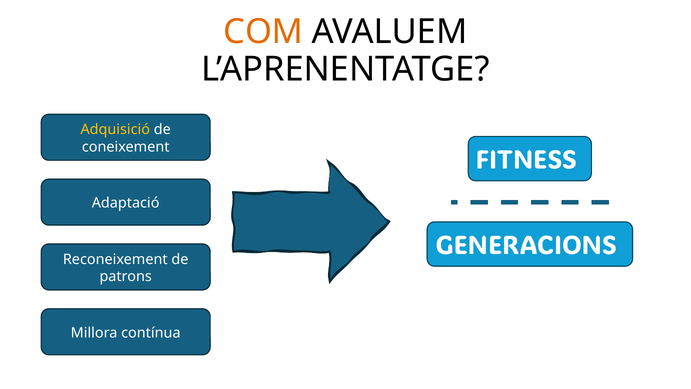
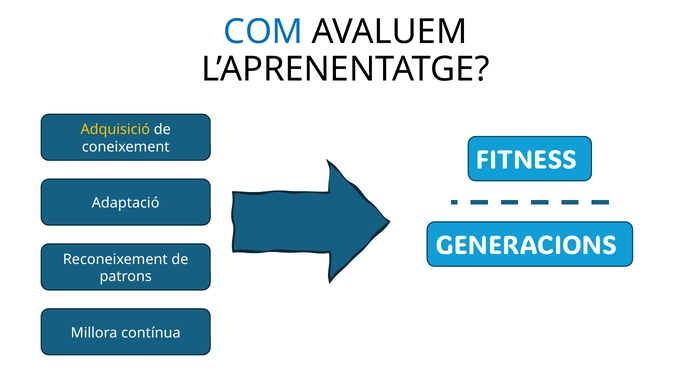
COM colour: orange -> blue (263, 32)
